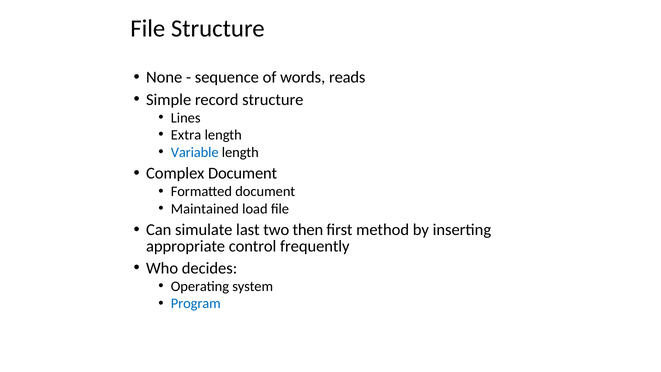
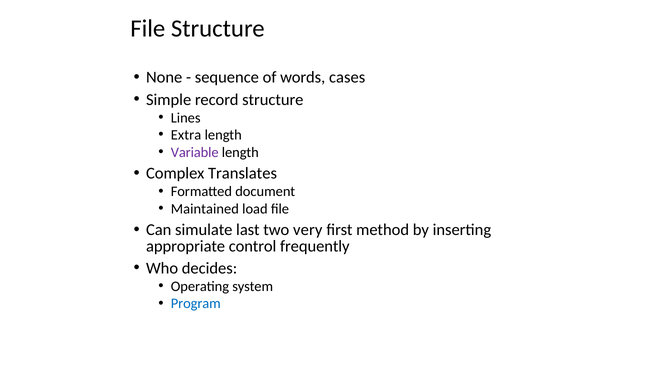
reads: reads -> cases (347, 77)
Variable colour: blue -> purple (195, 152)
Complex Document: Document -> Translates (242, 173)
then: then -> very (308, 230)
